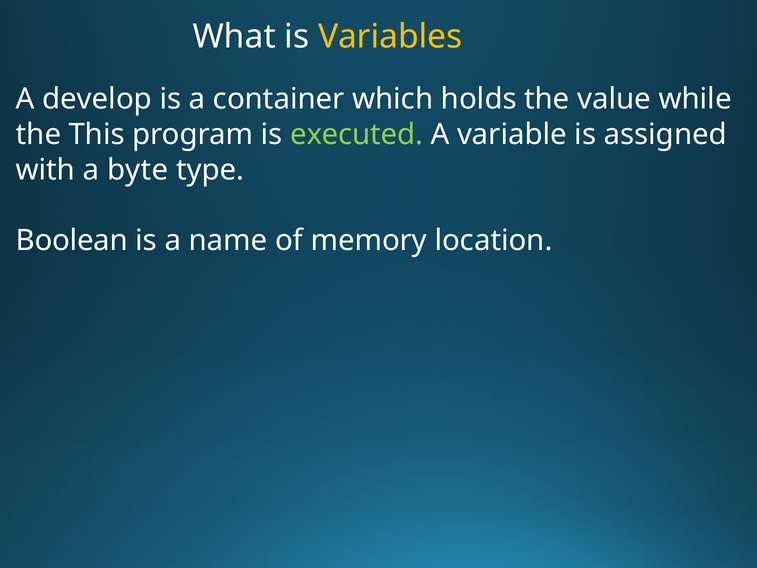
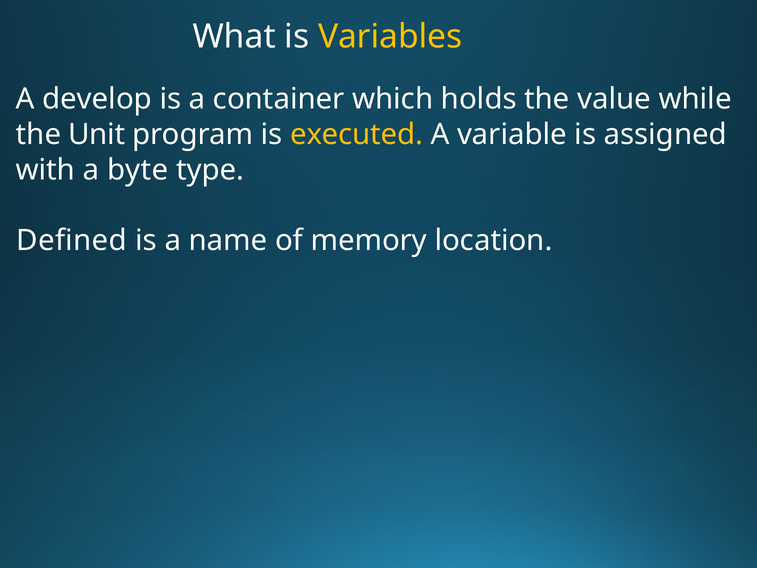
This: This -> Unit (97, 134)
executed colour: light green -> yellow (357, 134)
Boolean: Boolean -> Defined (72, 241)
